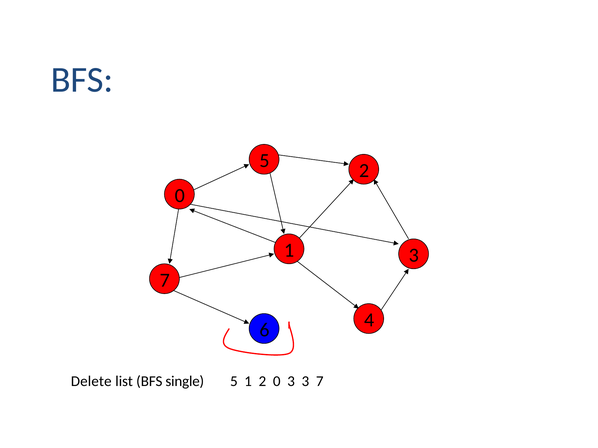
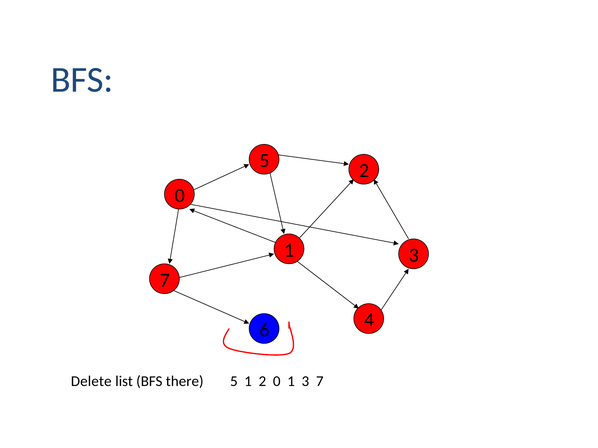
single: single -> there (185, 382)
0 3: 3 -> 1 (291, 382)
